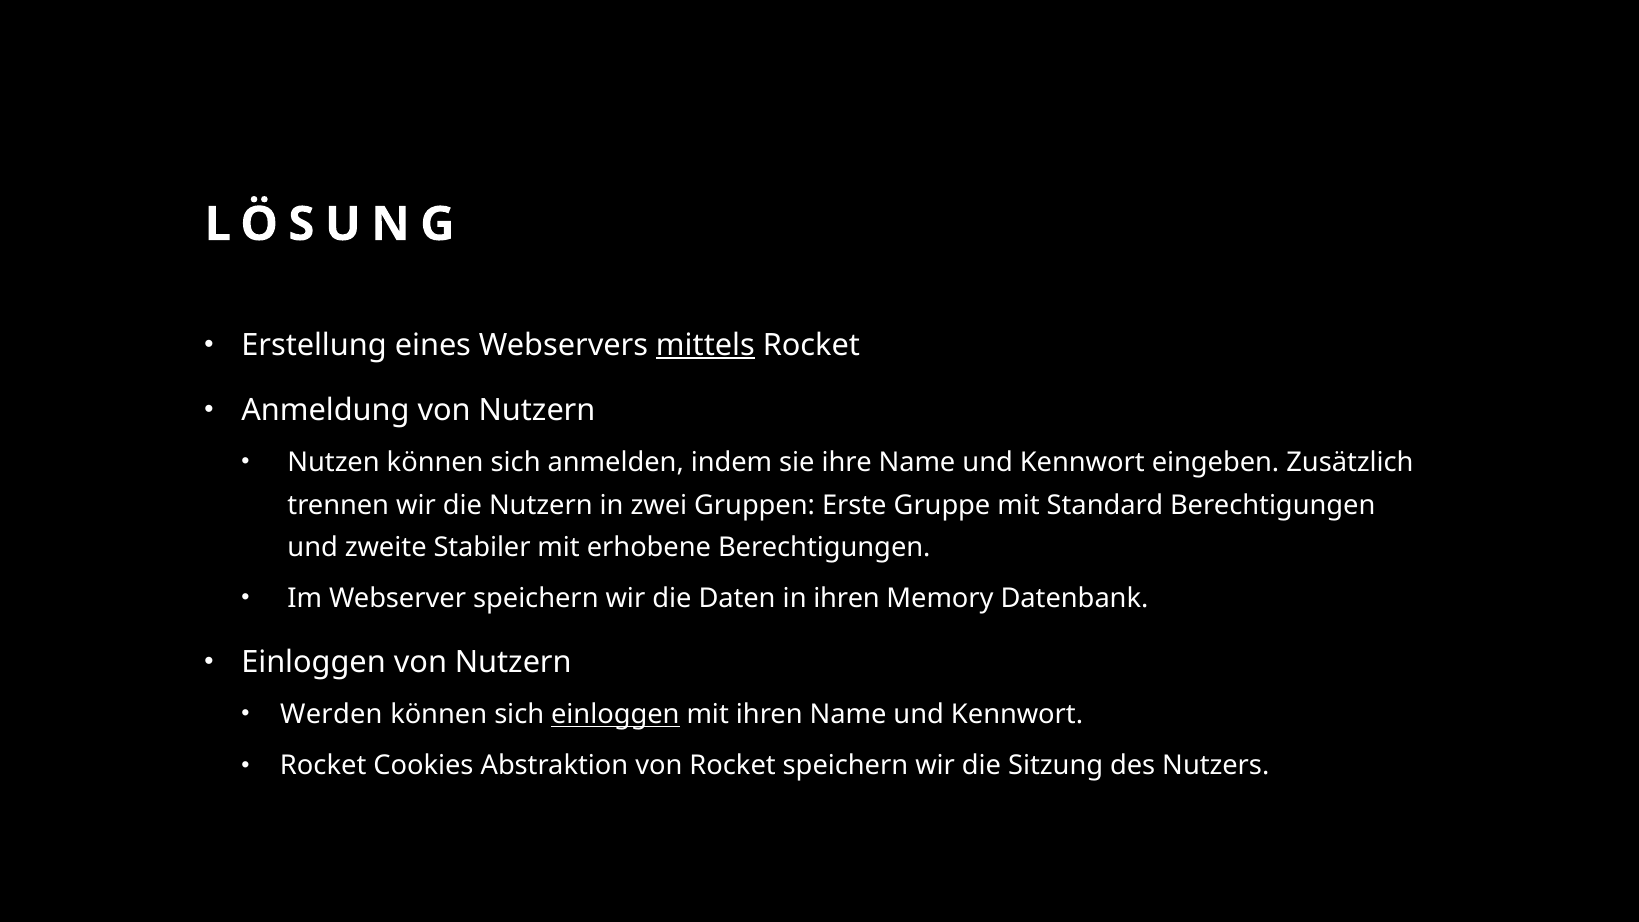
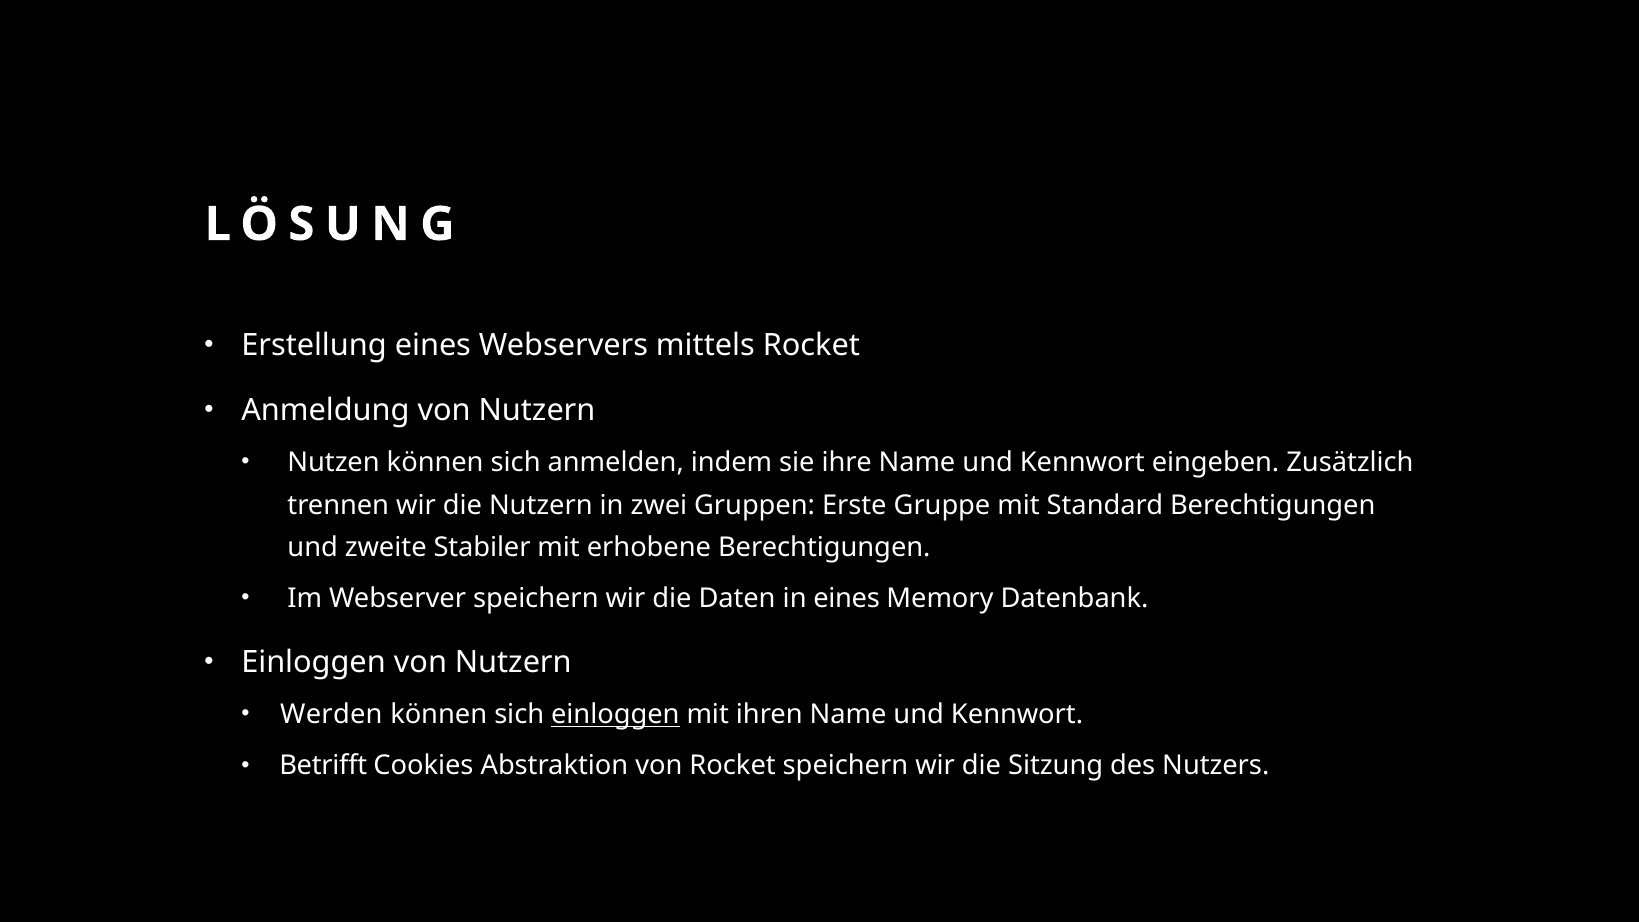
mittels underline: present -> none (705, 345)
in ihren: ihren -> eines (847, 599)
Rocket: Rocket -> Betrifft (323, 766)
